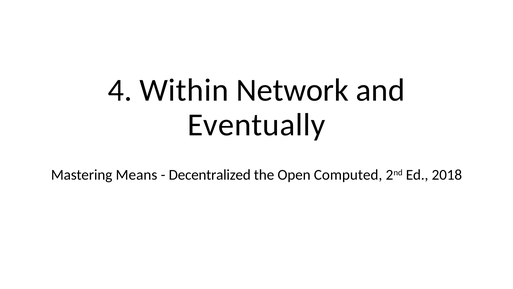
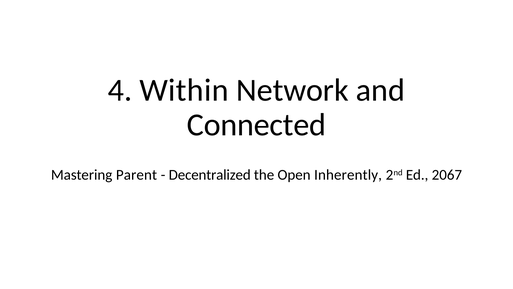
Eventually: Eventually -> Connected (257, 125)
Means: Means -> Parent (137, 175)
Computed: Computed -> Inherently (348, 175)
2018: 2018 -> 2067 (447, 175)
